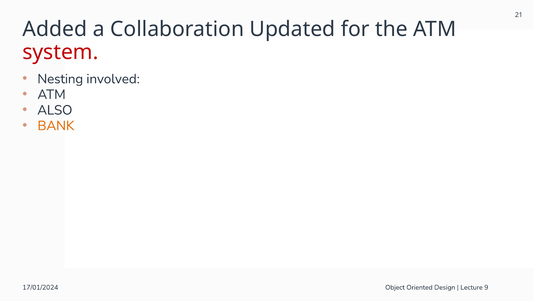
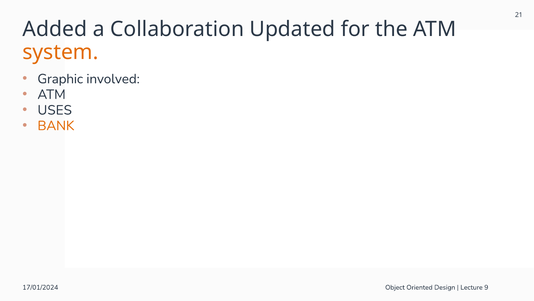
system colour: red -> orange (60, 52)
Nesting: Nesting -> Graphic (60, 79)
ALSO: ALSO -> USES (55, 110)
